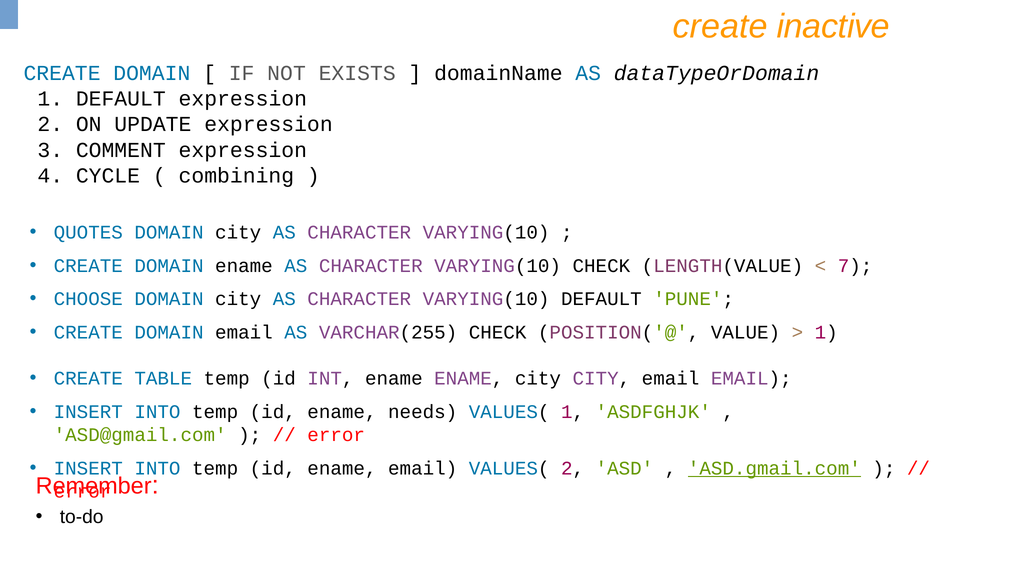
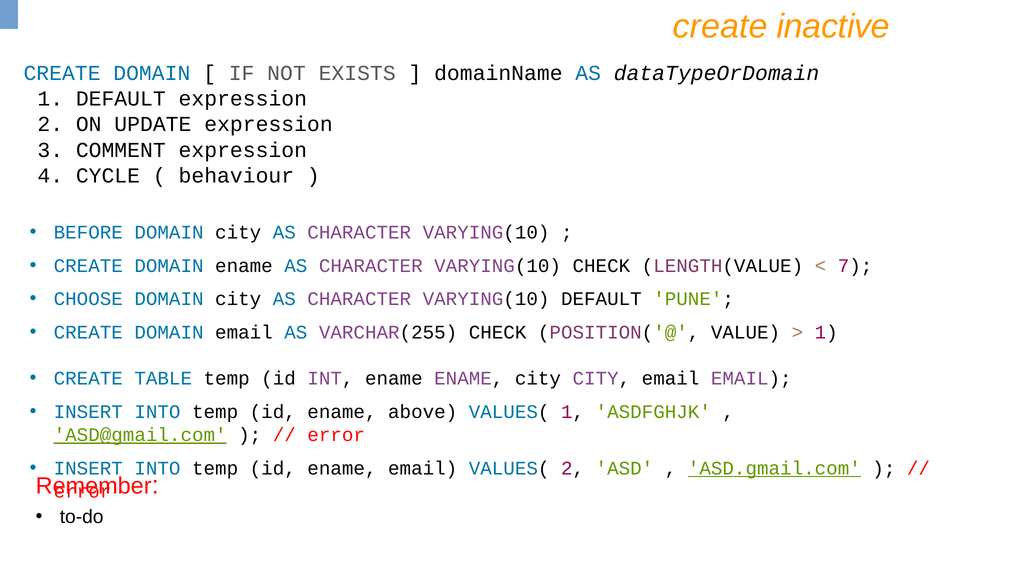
combining: combining -> behaviour (236, 176)
QUOTES: QUOTES -> BEFORE (88, 232)
needs: needs -> above (423, 412)
ASD@gmail.com underline: none -> present (140, 435)
